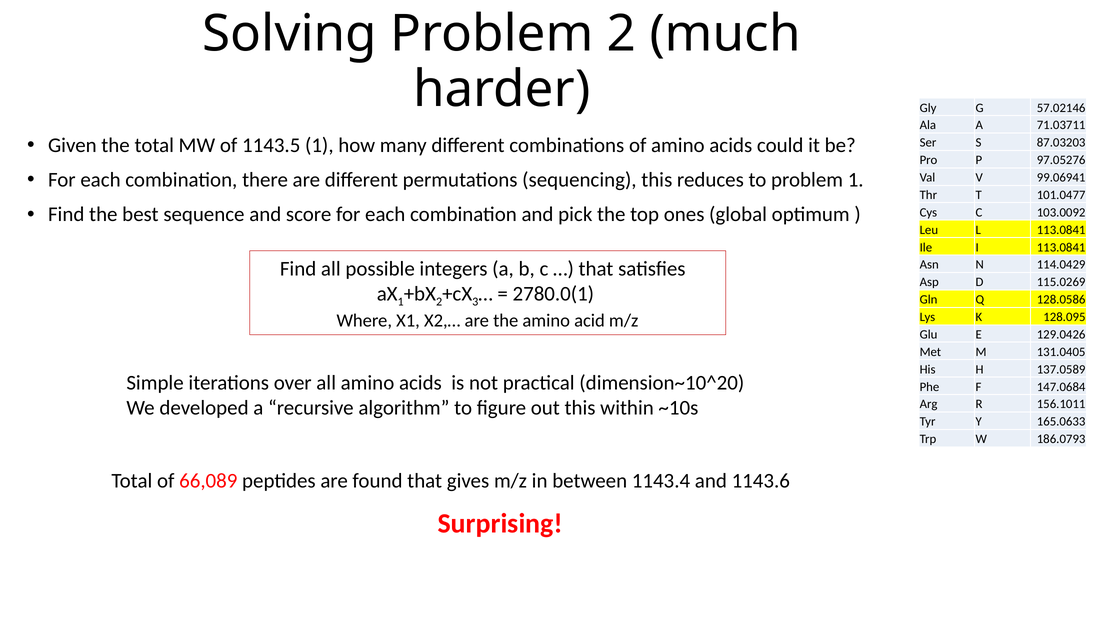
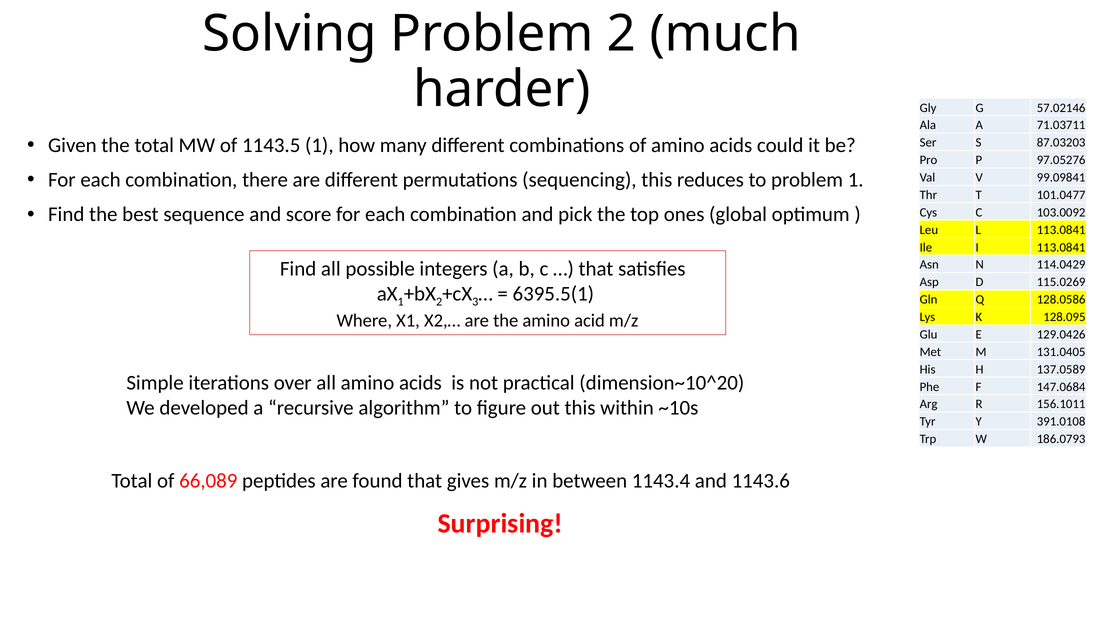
99.06941: 99.06941 -> 99.09841 (1061, 178)
2780.0(1: 2780.0(1 -> 6395.5(1 (553, 294)
165.0633: 165.0633 -> 391.0108 (1061, 422)
